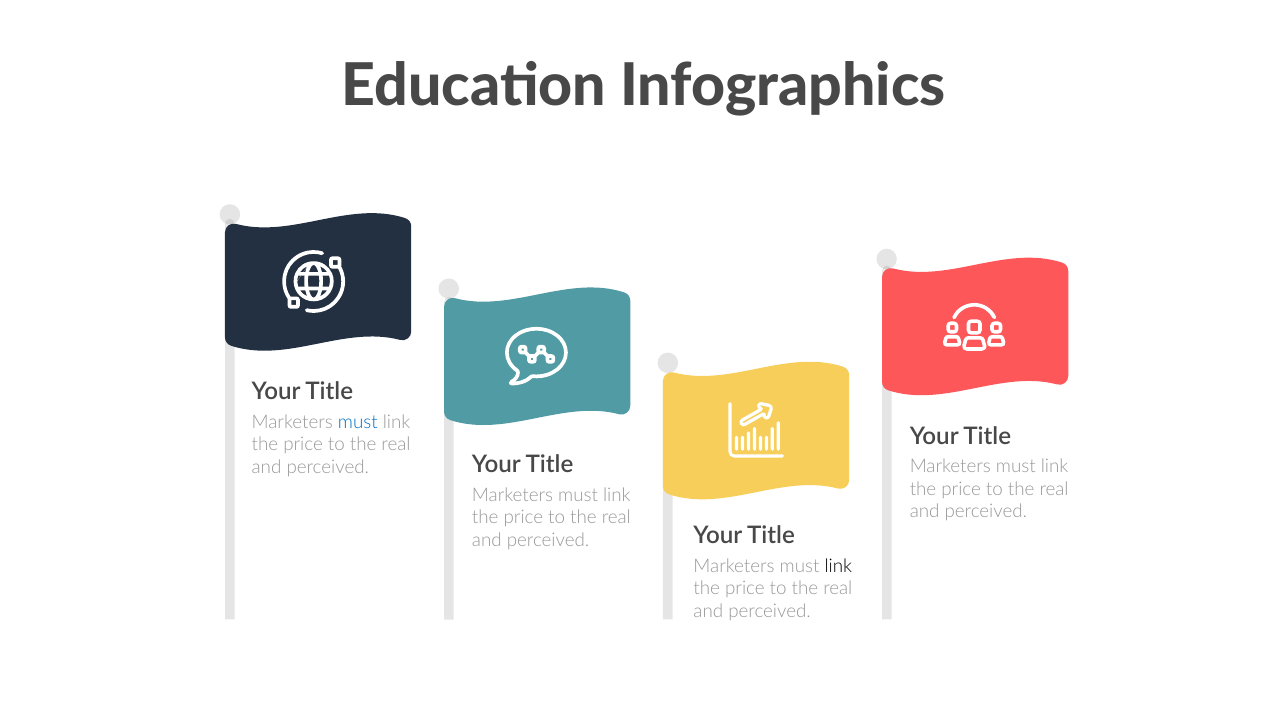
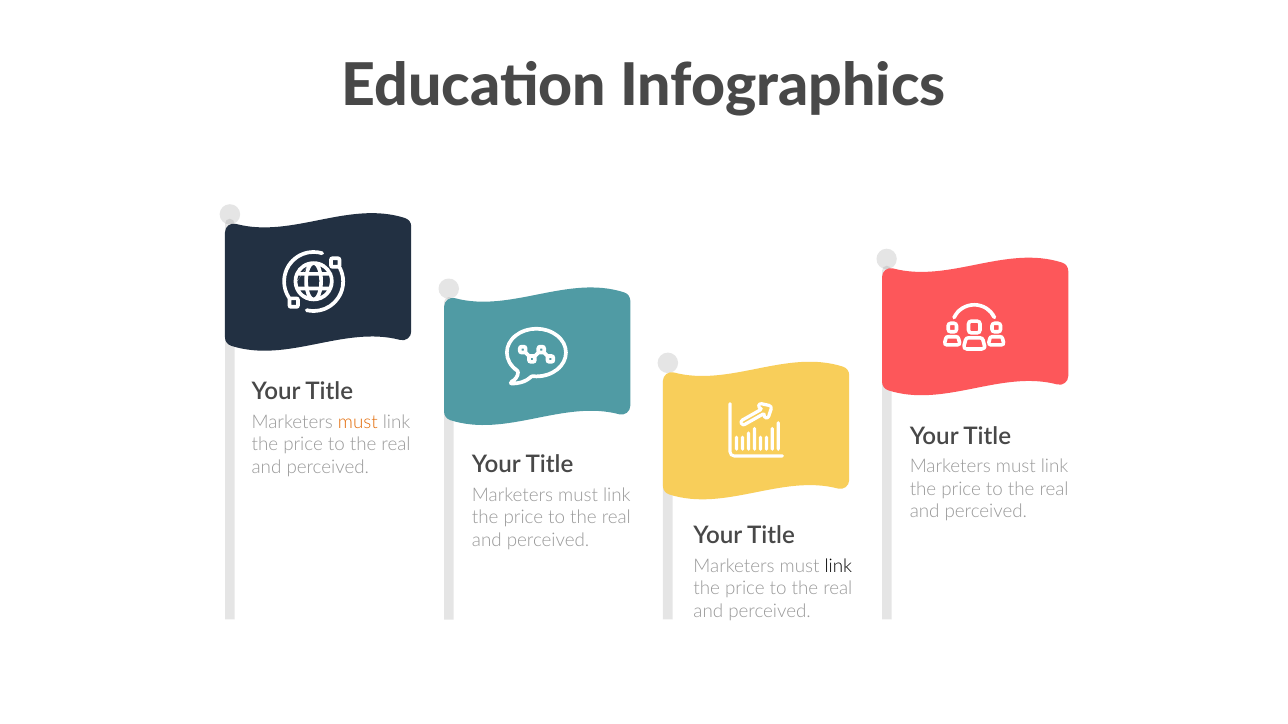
must colour: blue -> orange (358, 423)
